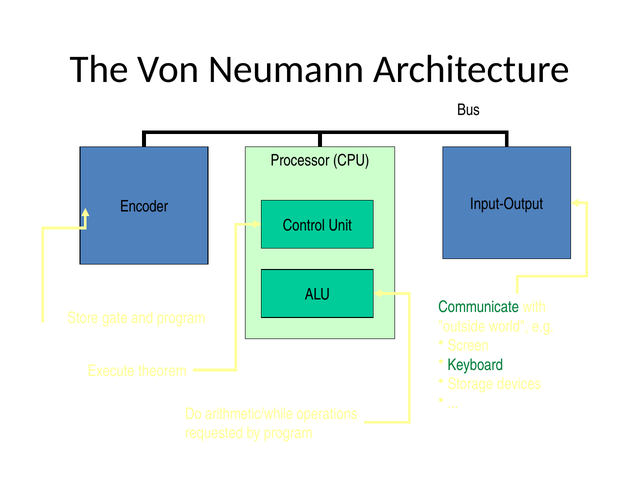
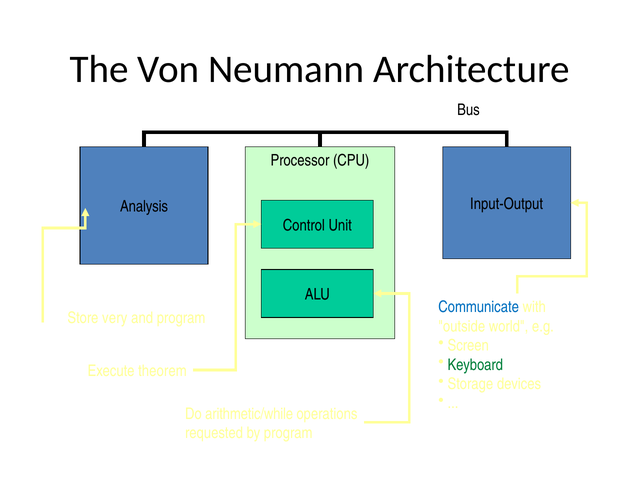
Encoder: Encoder -> Analysis (144, 207)
Communicate colour: green -> blue (479, 307)
gate: gate -> very (115, 318)
